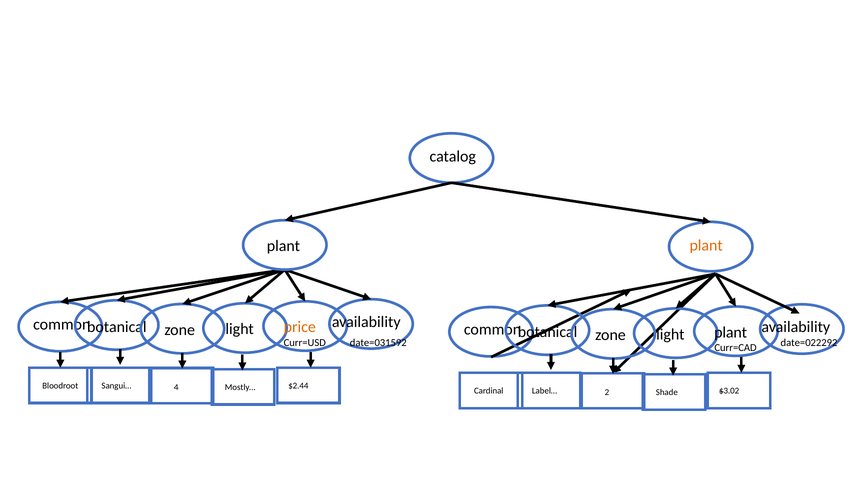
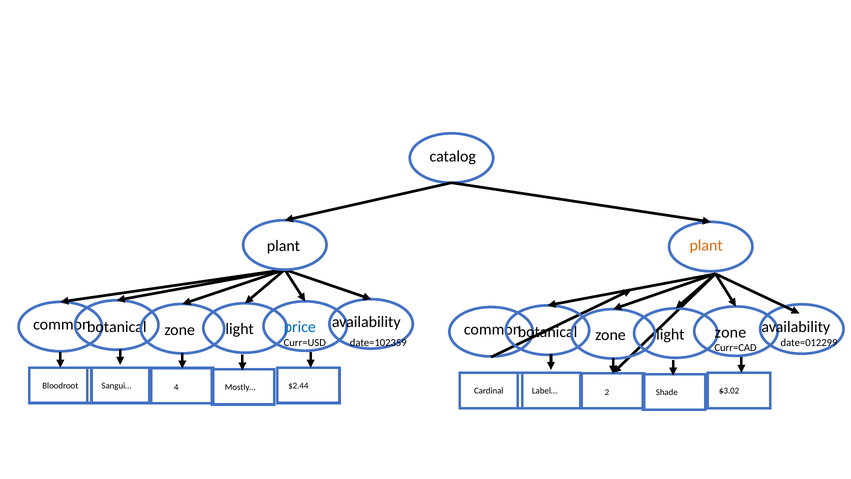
price colour: orange -> blue (300, 327)
plant: plant -> zone (730, 332)
date=022292: date=022292 -> date=012299 (809, 343)
date=031592: date=031592 -> date=102359 (378, 343)
